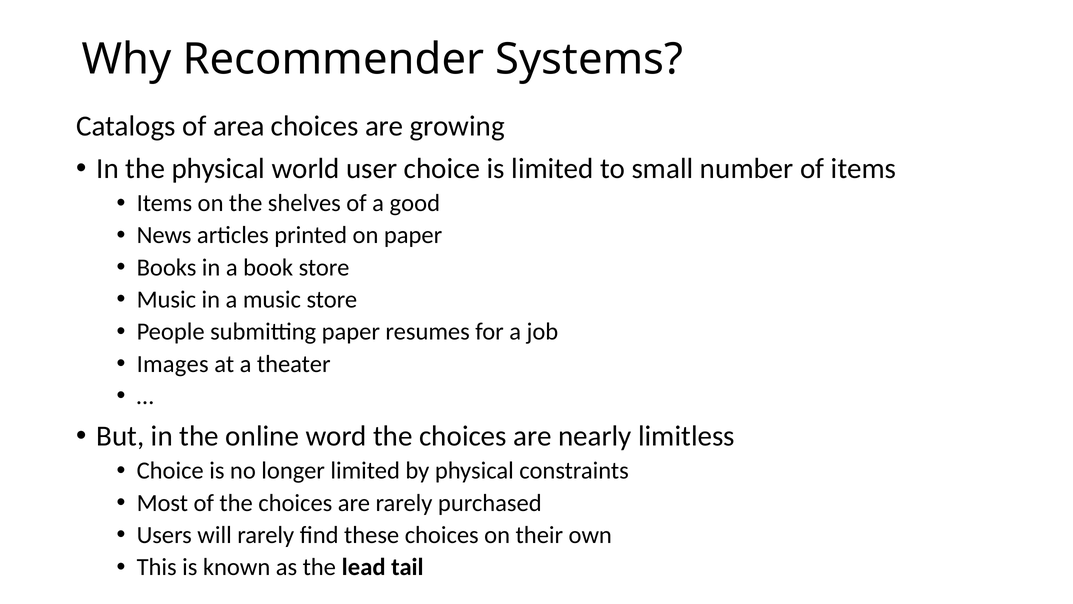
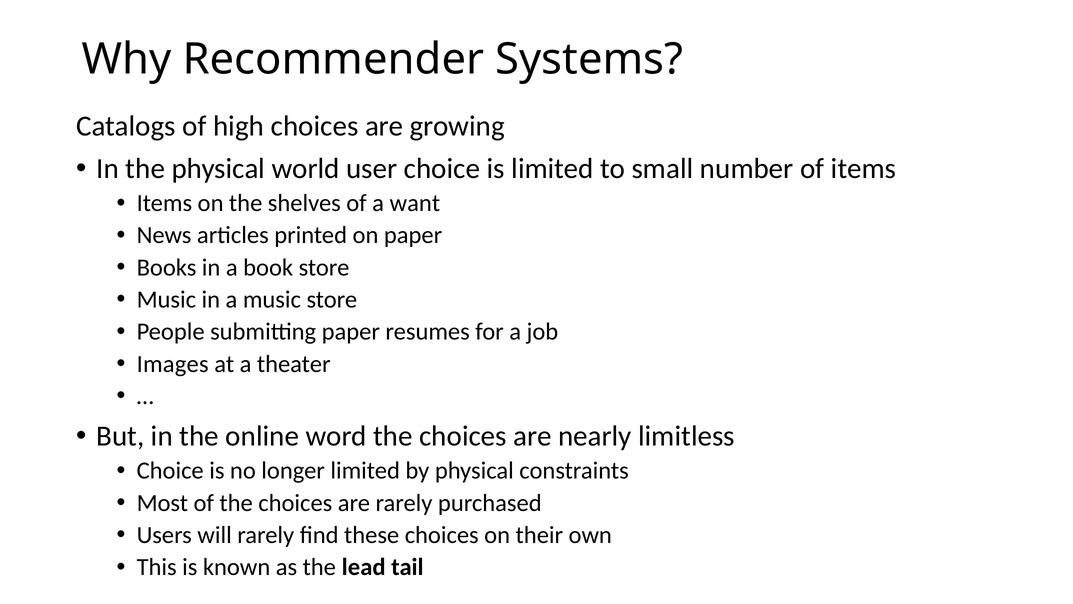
area: area -> high (239, 126)
good: good -> want (415, 203)
